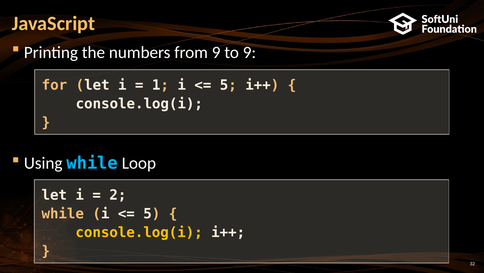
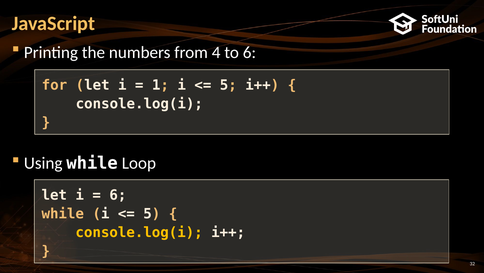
from 9: 9 -> 4 (216, 52)
to 9: 9 -> 6 (249, 52)
while colour: light blue -> white (92, 163)
2: 2 -> 6 (118, 195)
